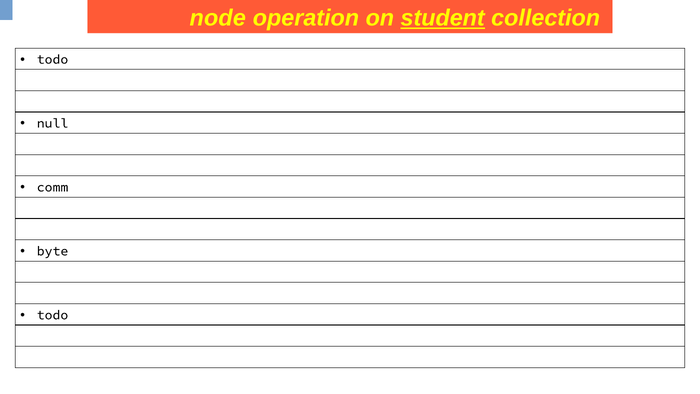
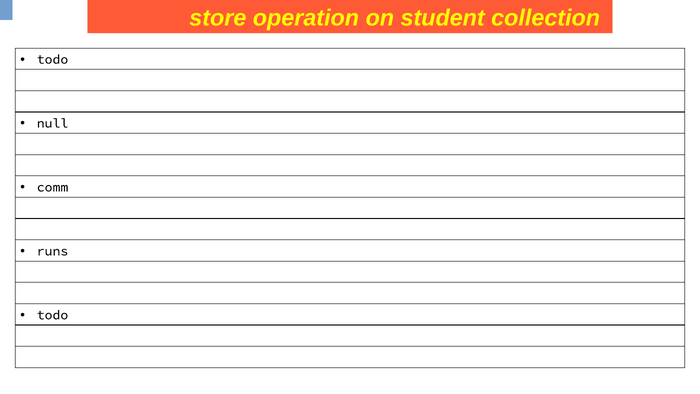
node: node -> store (218, 18)
student underline: present -> none (443, 18)
byte: byte -> runs (52, 251)
